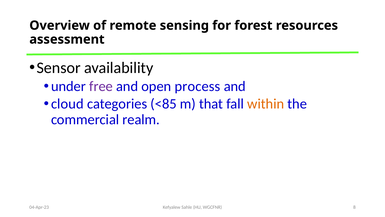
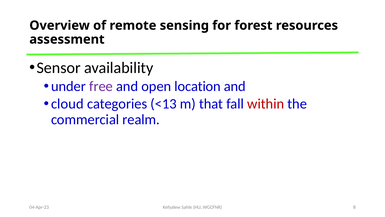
process: process -> location (198, 86)
<85: <85 -> <13 (164, 104)
within colour: orange -> red (266, 104)
